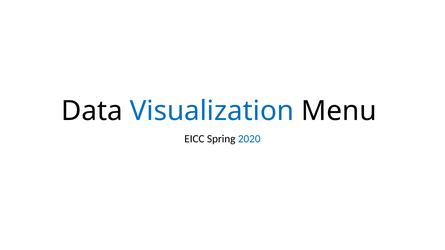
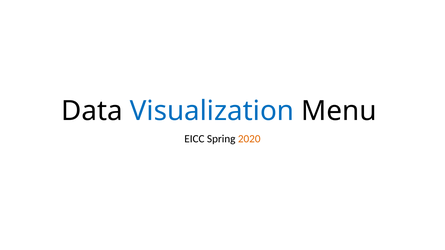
2020 colour: blue -> orange (249, 139)
